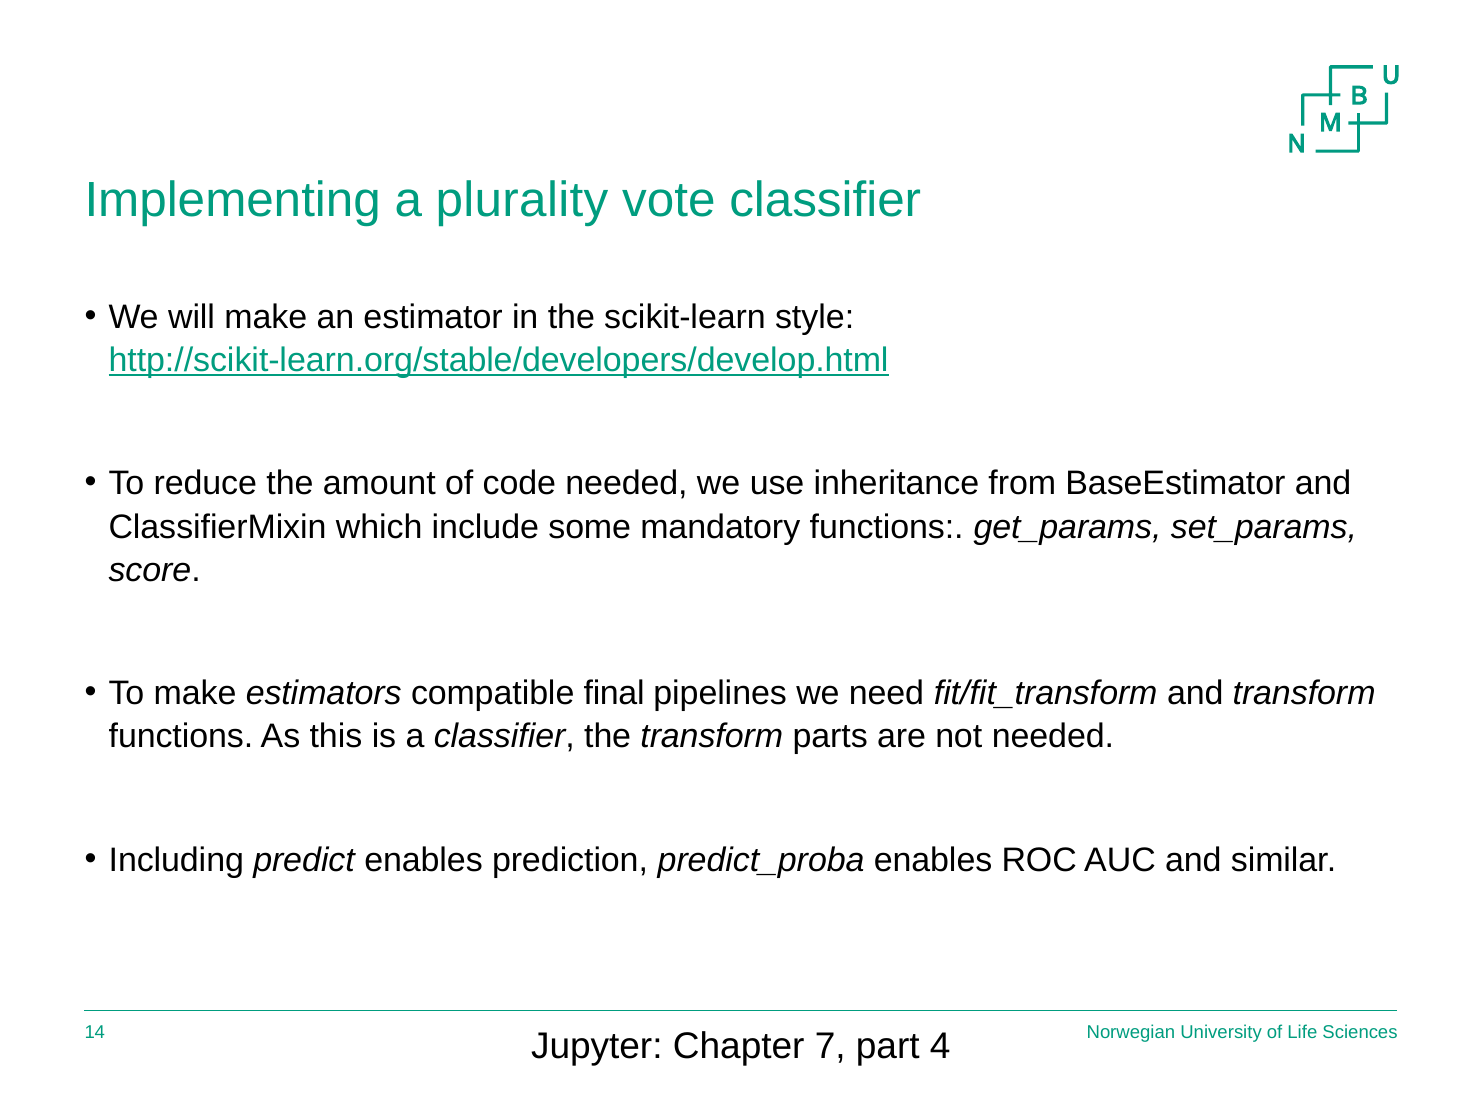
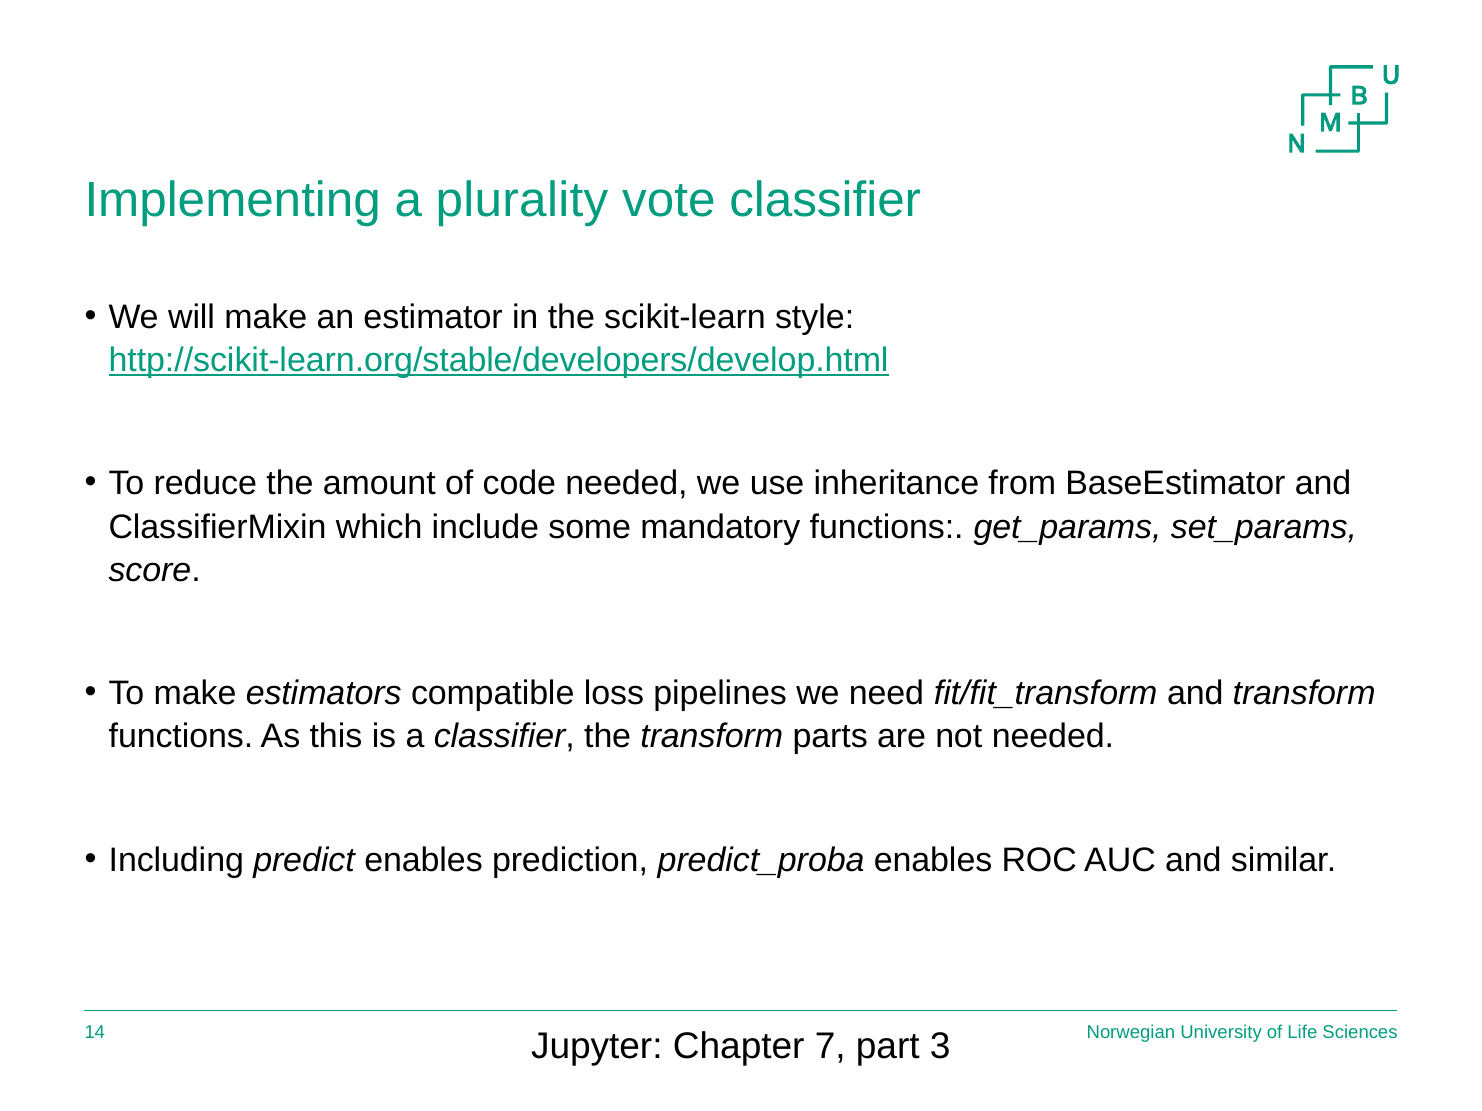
final: final -> loss (614, 694)
4: 4 -> 3 (940, 1047)
